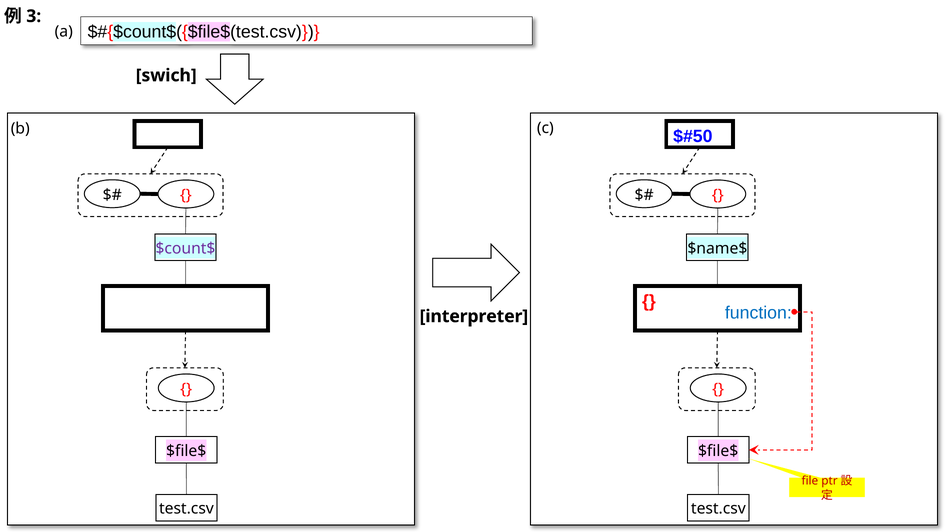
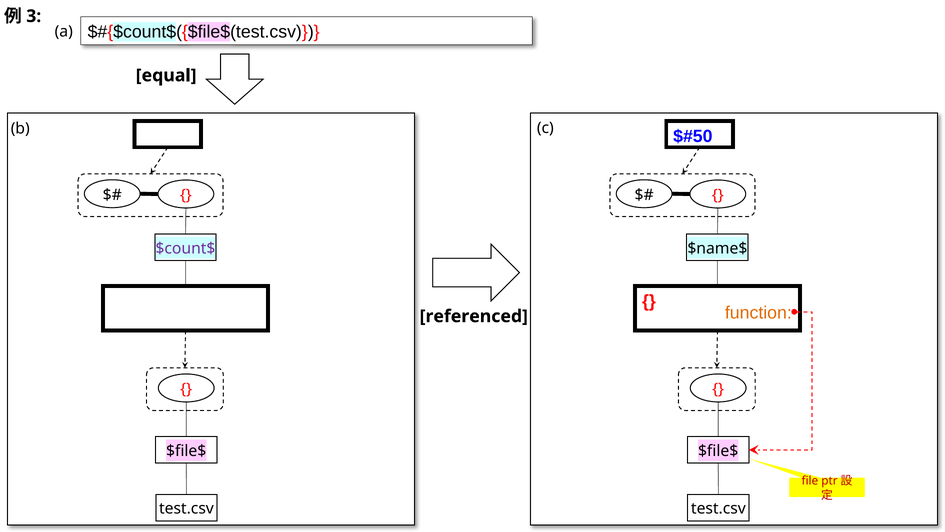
swich: swich -> equal (166, 75)
function colour: blue -> orange (758, 313)
interpreter: interpreter -> referenced (474, 316)
